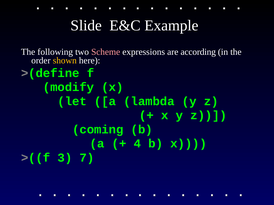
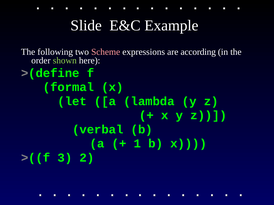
shown colour: yellow -> light green (65, 61)
modify: modify -> formal (69, 87)
coming: coming -> verbal (98, 130)
4: 4 -> 1 (137, 144)
7: 7 -> 2 (87, 158)
